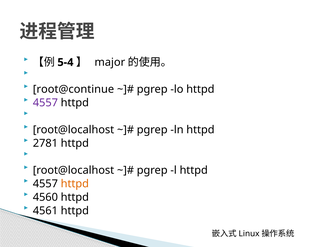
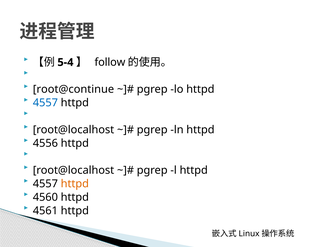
major: major -> follow (110, 62)
4557 colour: purple -> blue (45, 103)
2781: 2781 -> 4556 (45, 143)
